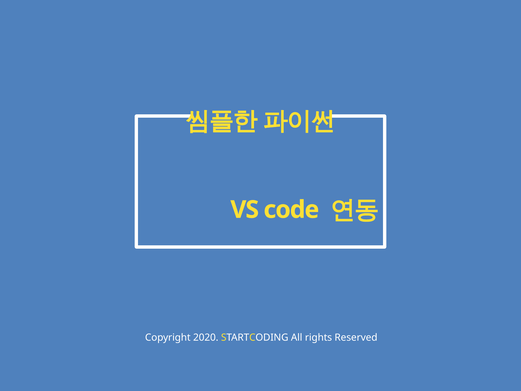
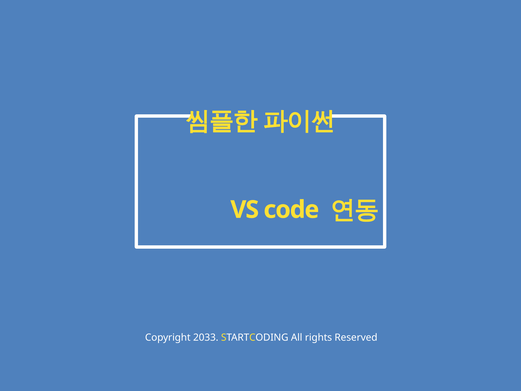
2020: 2020 -> 2033 (206, 337)
